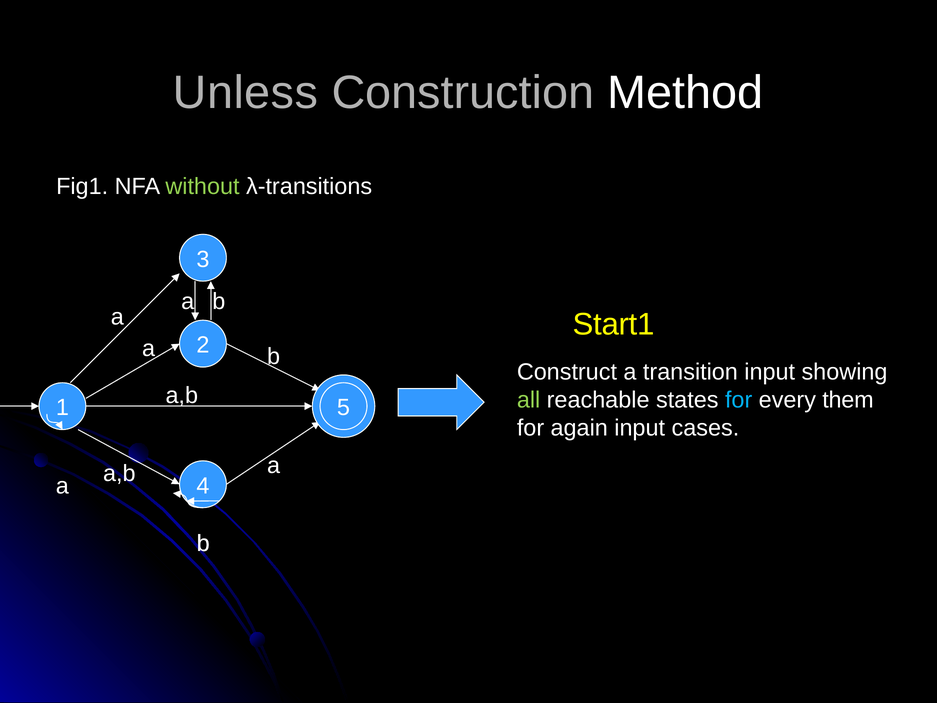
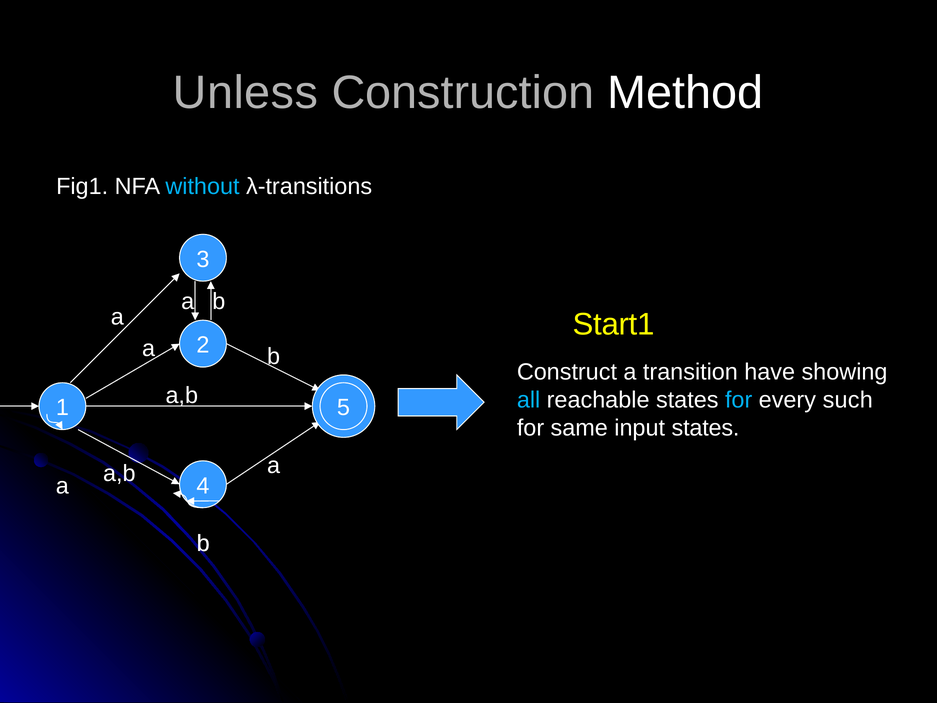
without colour: light green -> light blue (202, 187)
transition input: input -> have (770, 372)
all colour: light green -> light blue (529, 400)
them: them -> such (848, 400)
again: again -> same (579, 428)
input cases: cases -> states (706, 428)
